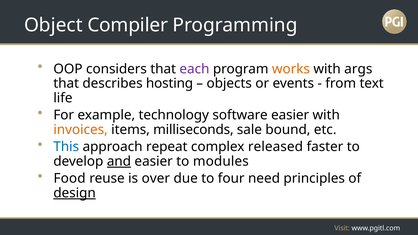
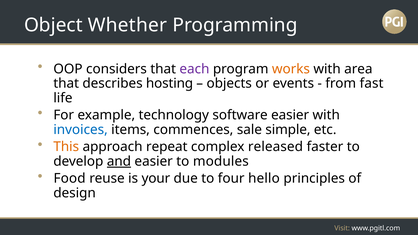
Compiler: Compiler -> Whether (127, 25)
args: args -> area (358, 69)
text: text -> fast (372, 84)
invoices colour: orange -> blue (81, 130)
milliseconds: milliseconds -> commences (193, 130)
bound: bound -> simple (288, 130)
This colour: blue -> orange (66, 147)
over: over -> your (156, 179)
need: need -> hello (264, 179)
design underline: present -> none (75, 193)
